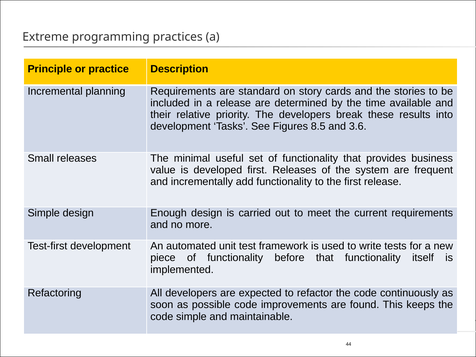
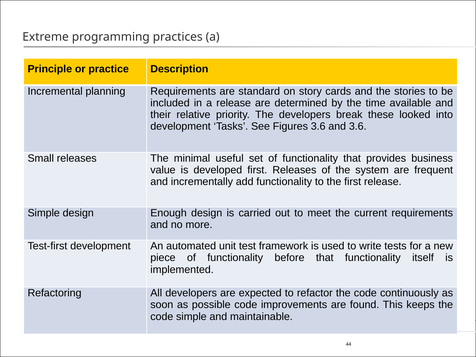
results: results -> looked (415, 115)
Figures 8.5: 8.5 -> 3.6 (318, 126)
